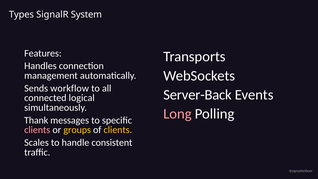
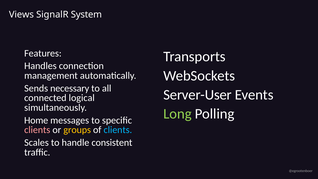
Types: Types -> Views (21, 15)
workflow: workflow -> necessary (70, 88)
Server-Back: Server-Back -> Server-User (198, 95)
Long colour: pink -> light green (178, 114)
Thank: Thank -> Home (36, 120)
clients colour: yellow -> light blue (118, 130)
